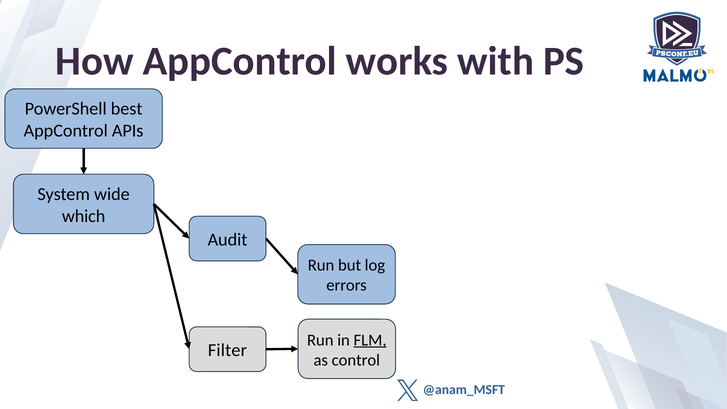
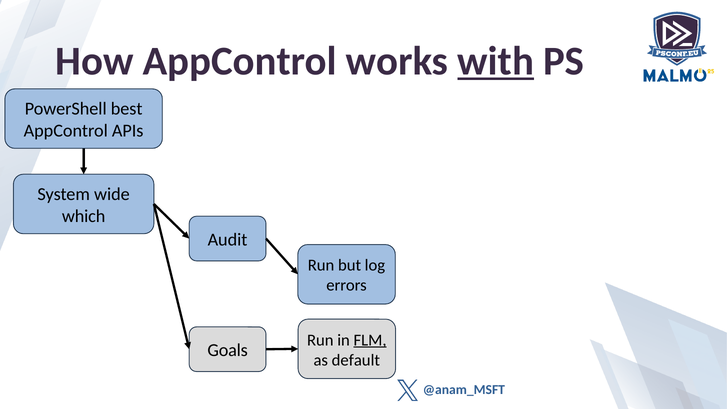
with underline: none -> present (496, 61)
Filter: Filter -> Goals (228, 350)
control: control -> default (356, 360)
